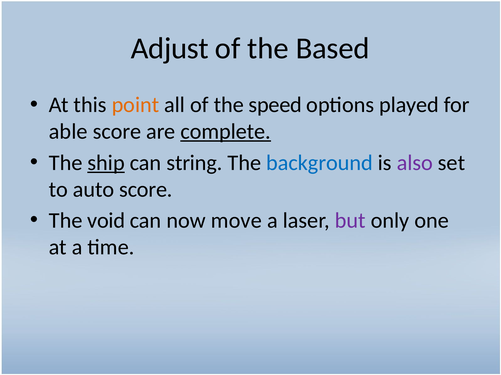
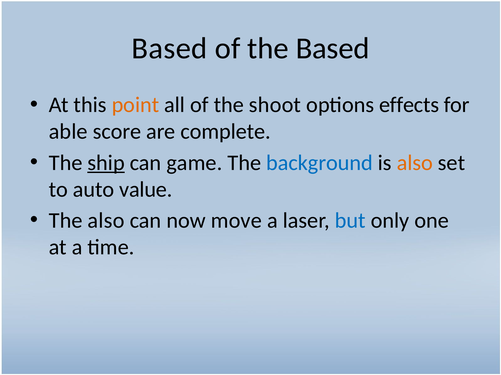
Adjust: Adjust -> Based (170, 48)
speed: speed -> shoot (275, 105)
played: played -> effects (409, 105)
complete underline: present -> none (226, 132)
string: string -> game (194, 163)
also colour: purple -> orange (415, 163)
auto score: score -> value (146, 190)
The void: void -> also (106, 221)
but colour: purple -> blue (350, 221)
